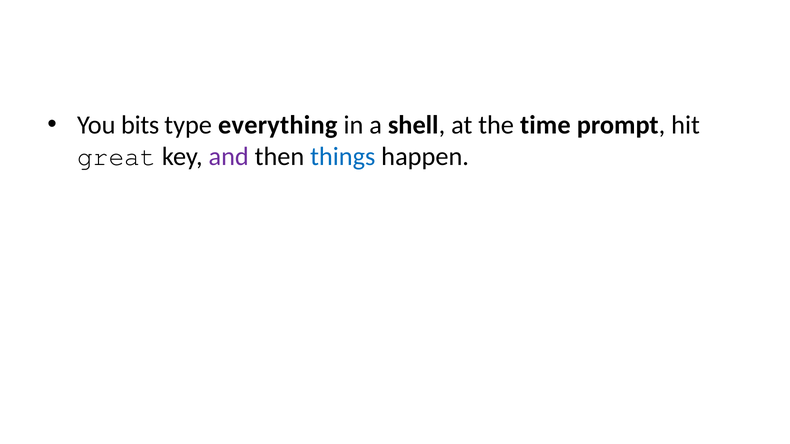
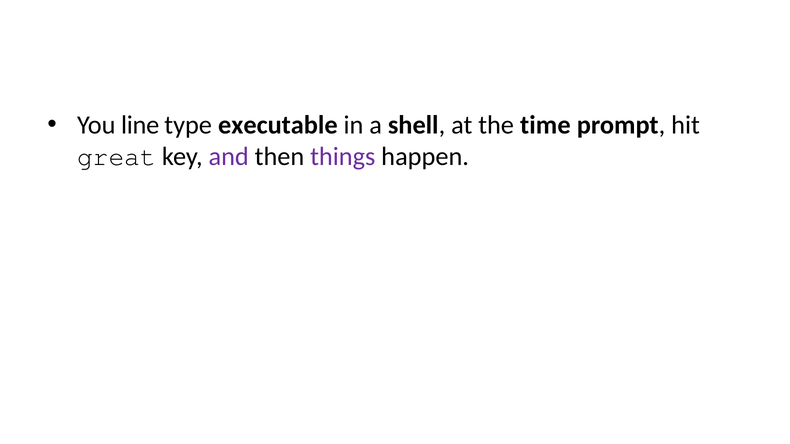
bits: bits -> line (140, 125)
everything: everything -> executable (278, 125)
things colour: blue -> purple (343, 157)
